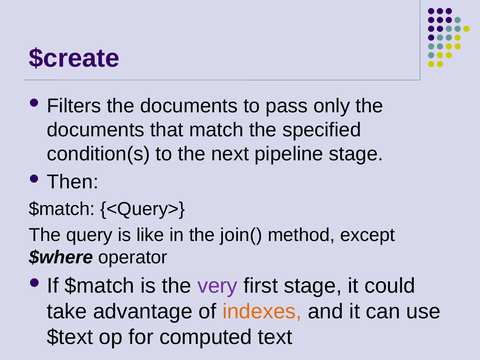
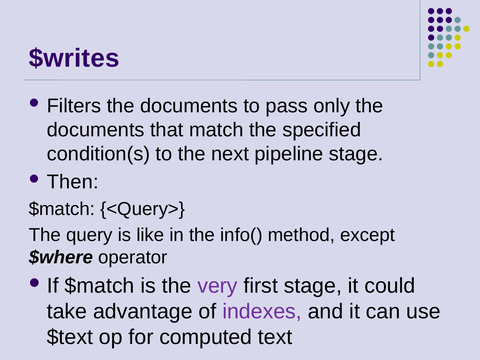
$create: $create -> $writes (74, 58)
join(: join( -> info( (241, 235)
indexes colour: orange -> purple (262, 312)
